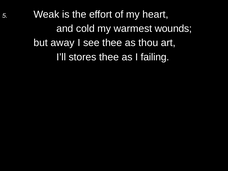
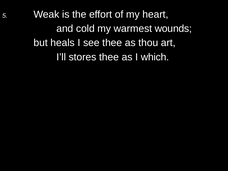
away: away -> heals (63, 43)
failing: failing -> which (155, 57)
